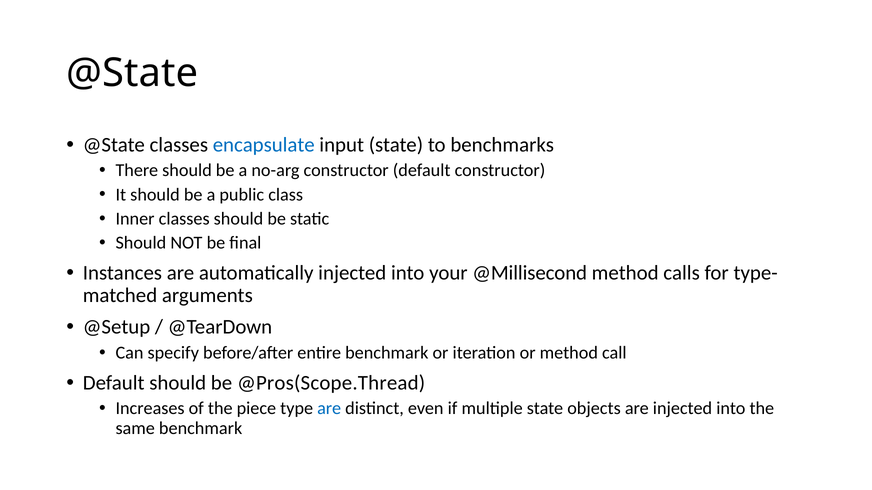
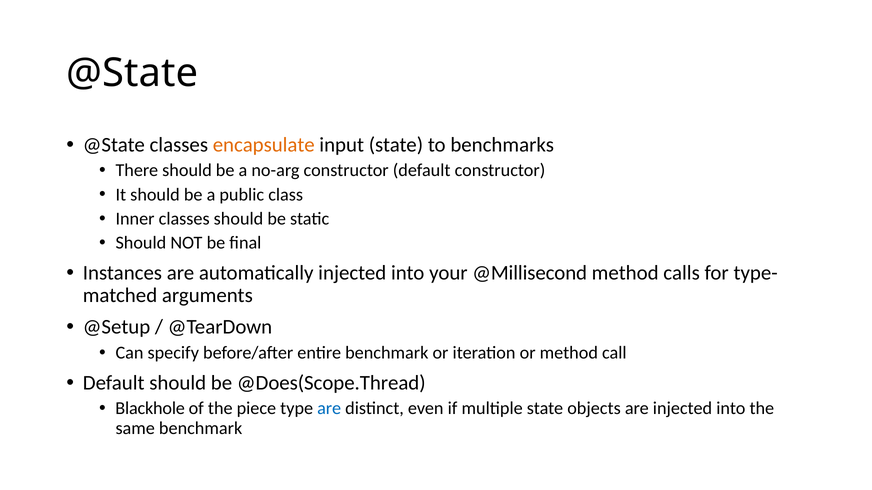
encapsulate colour: blue -> orange (264, 145)
@Pros(Scope.Thread: @Pros(Scope.Thread -> @Does(Scope.Thread (331, 383)
Increases: Increases -> Blackhole (150, 409)
